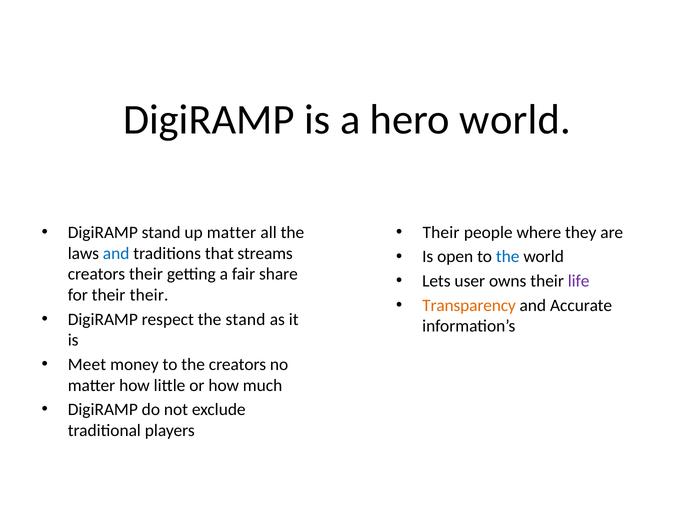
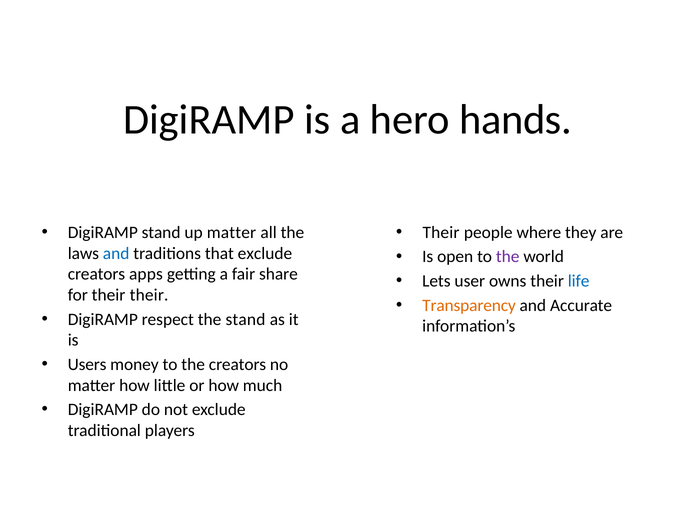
hero world: world -> hands (516, 120)
that streams: streams -> exclude (265, 253)
the colour: blue -> purple (508, 257)
creators their: their -> apps (146, 274)
life colour: purple -> blue (579, 281)
Meet: Meet -> Users (87, 365)
